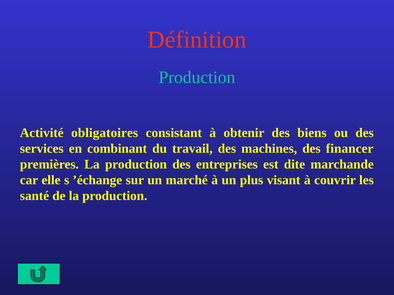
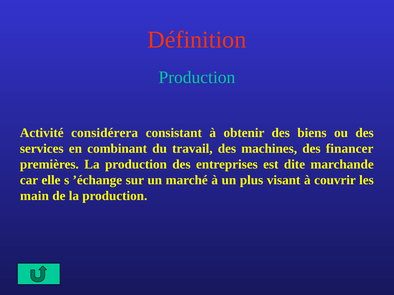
obligatoires: obligatoires -> considérera (105, 133)
santé: santé -> main (34, 196)
